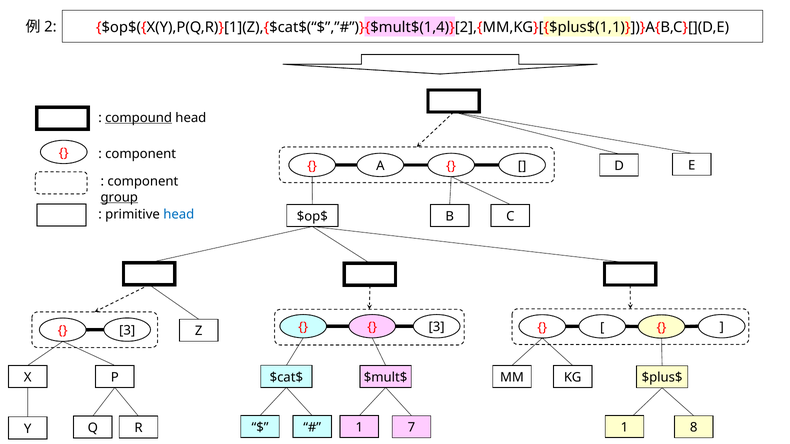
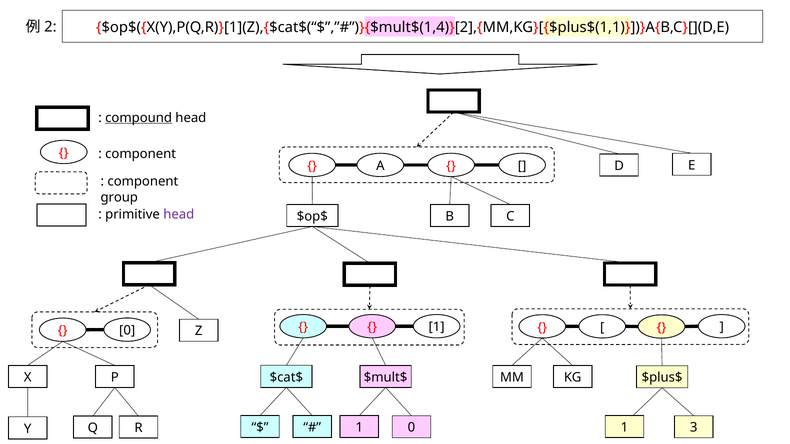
group underline: present -> none (119, 197)
head colour: blue -> purple (179, 215)
3: 3 -> 1 (437, 327)
3: 3 -> 0 (127, 331)
1 7: 7 -> 0 (411, 428)
8: 8 -> 3 (694, 428)
